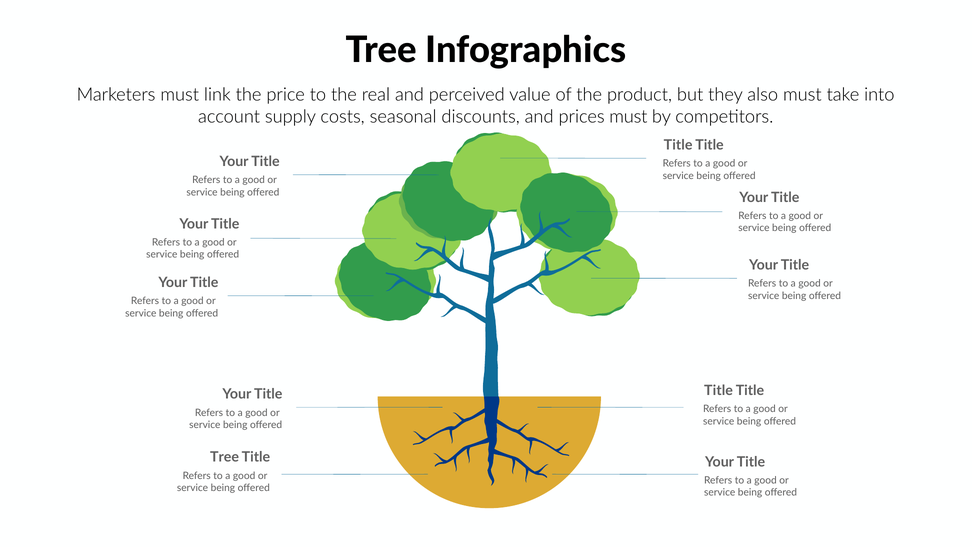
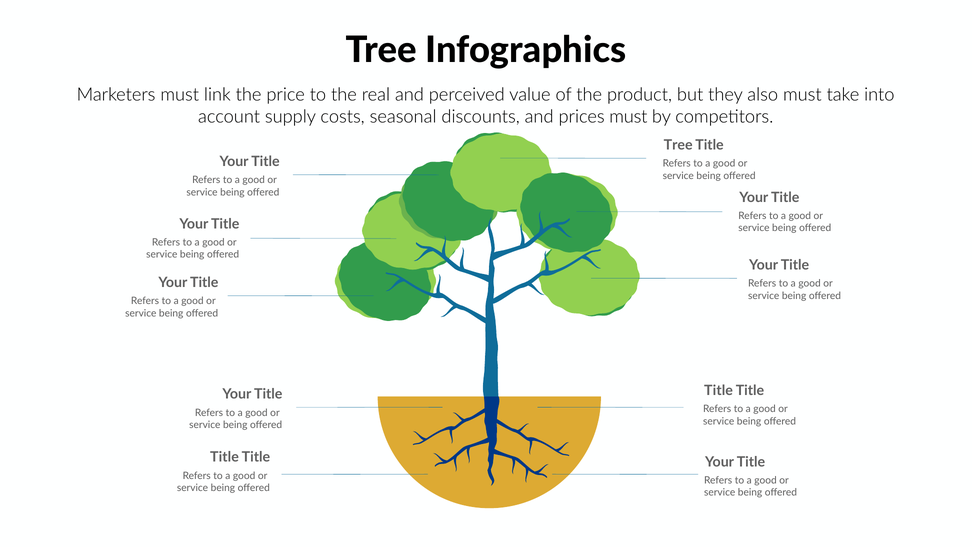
Title: Title -> Tree (678, 145)
Tree: Tree -> Title (224, 457)
